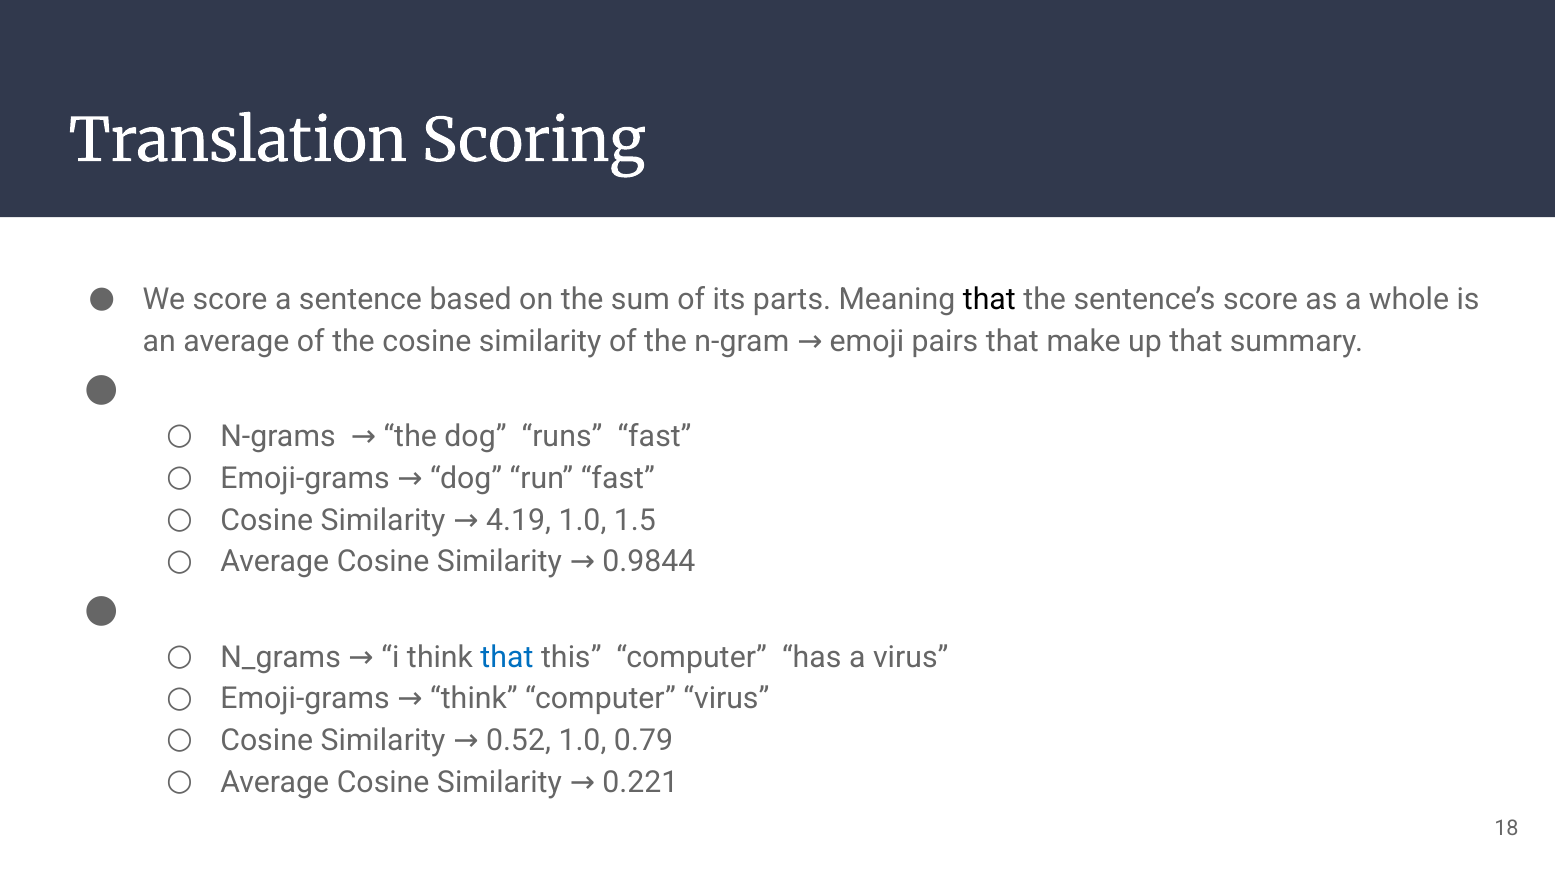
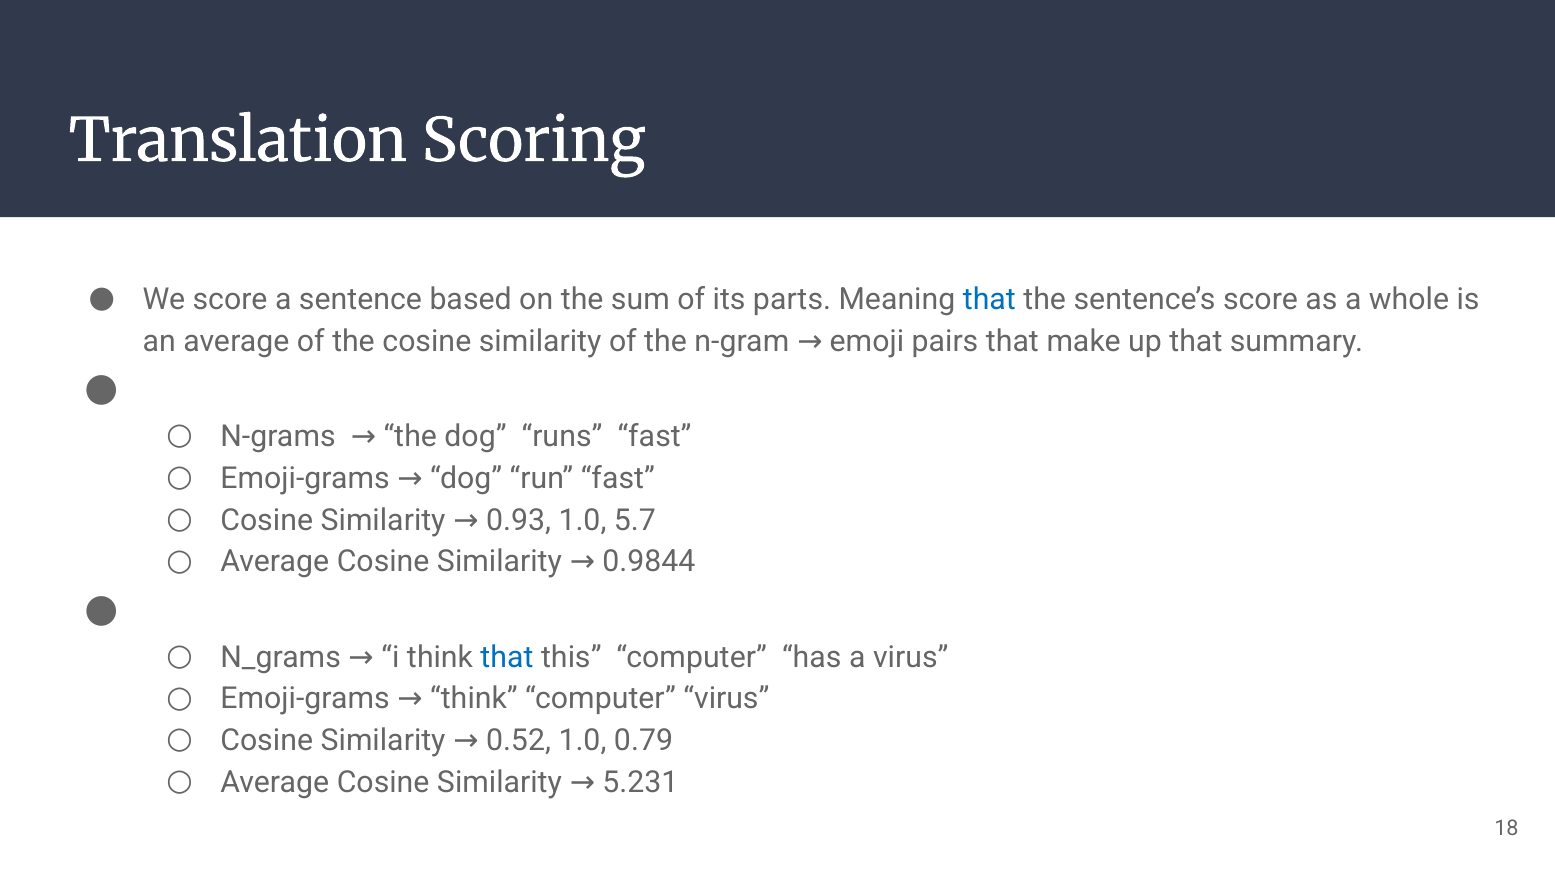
that colour: black -> blue (989, 299)
4.19: 4.19 -> 0.93 (519, 520)
1.5: 1.5 -> 5.7 (635, 520)
0.221: 0.221 -> 5.231 (640, 782)
